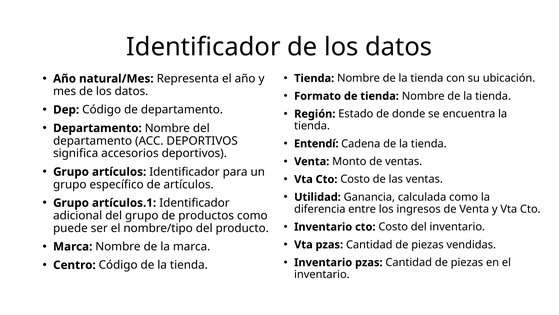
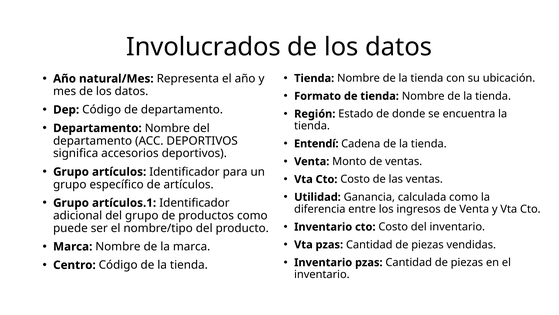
Identificador: Identificador -> Involucrados (204, 47)
